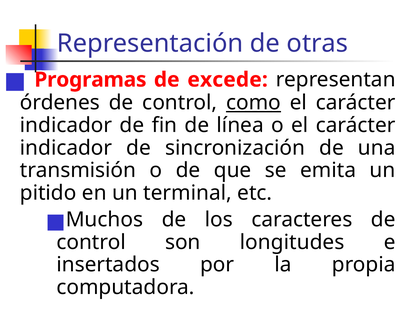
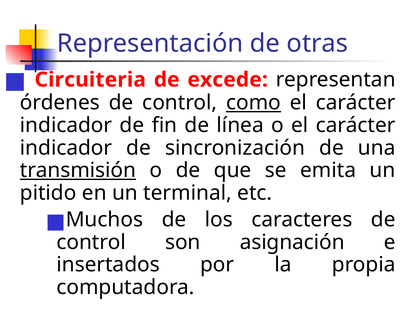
Programas: Programas -> Circuiteria (90, 80)
transmisión underline: none -> present (78, 171)
longitudes: longitudes -> asignación (292, 243)
